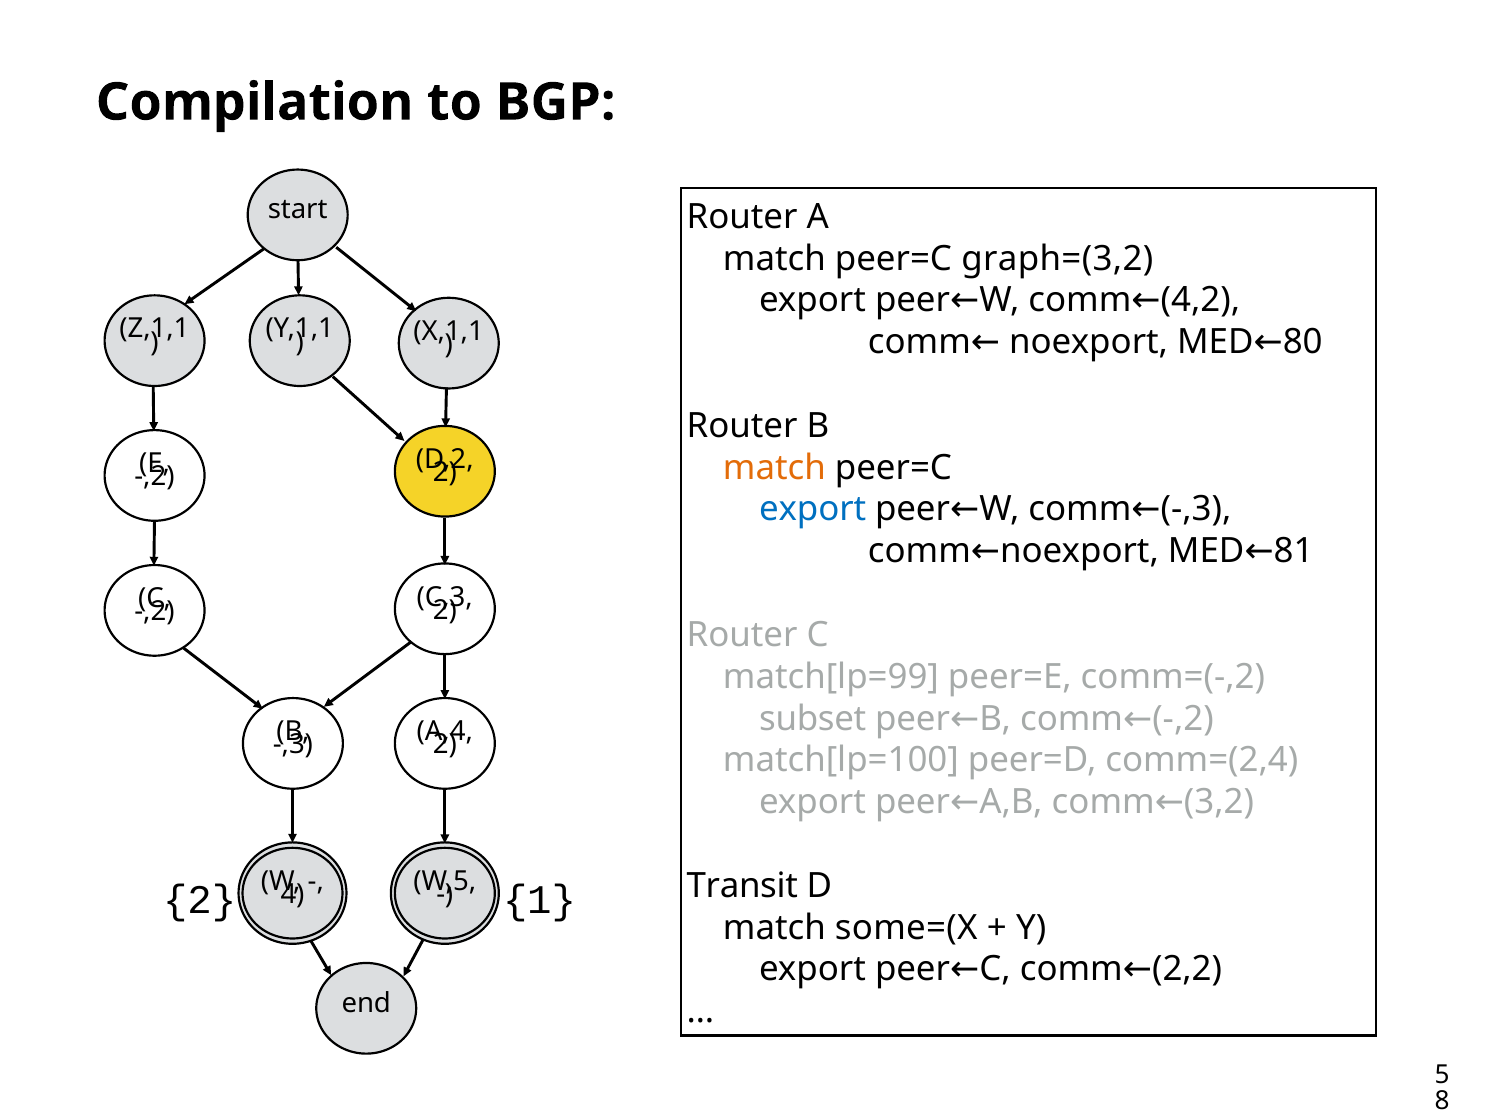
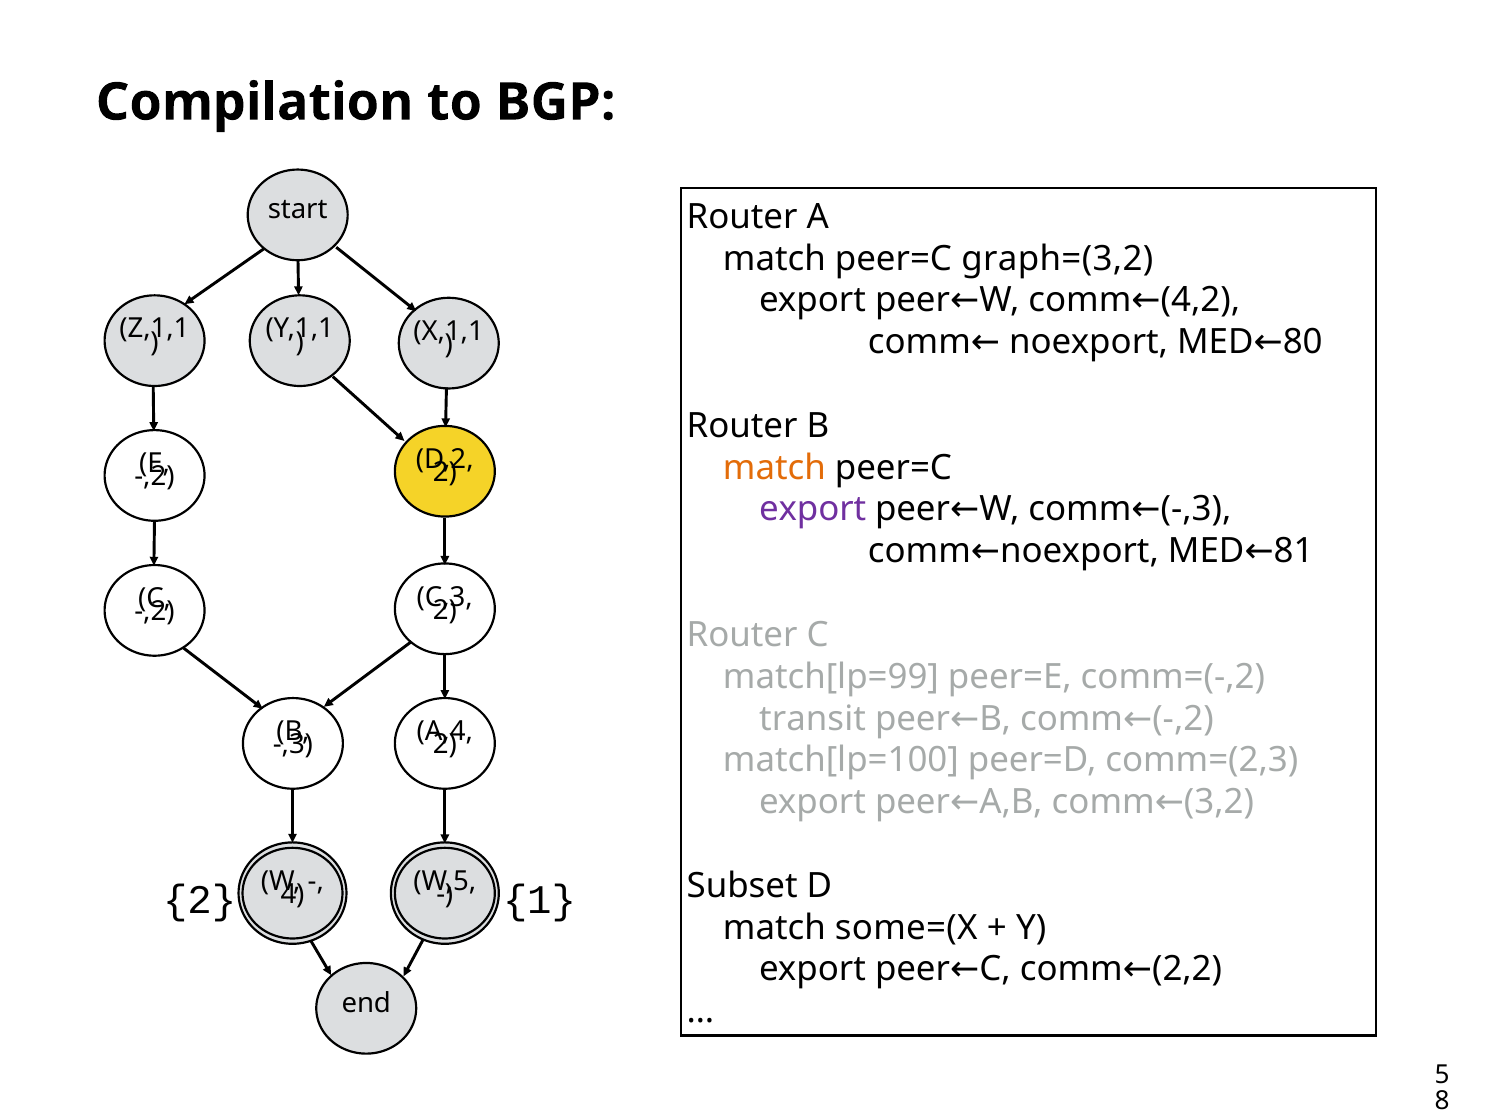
export colour: blue -> purple (813, 510)
subset: subset -> transit (813, 719)
comm=(2,4: comm=(2,4 -> comm=(2,3 (1202, 761)
Transit: Transit -> Subset (742, 886)
